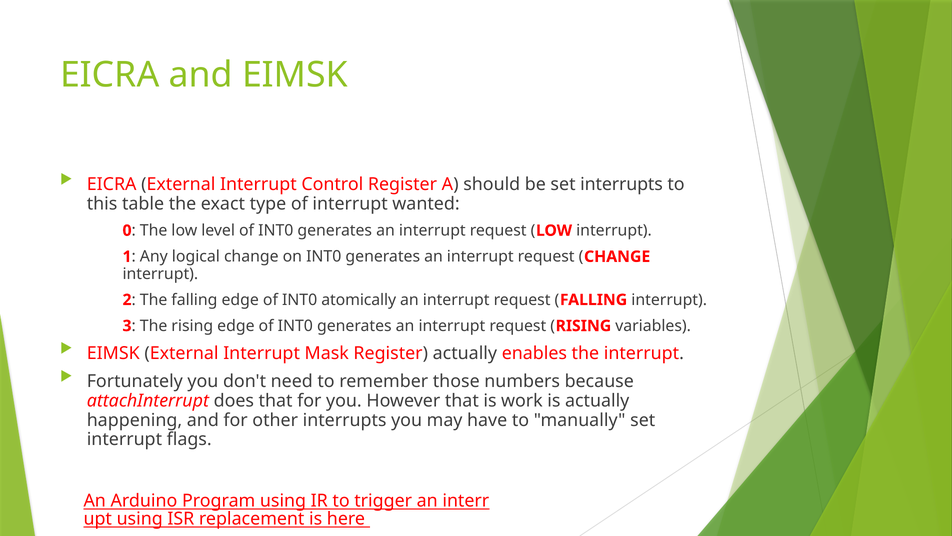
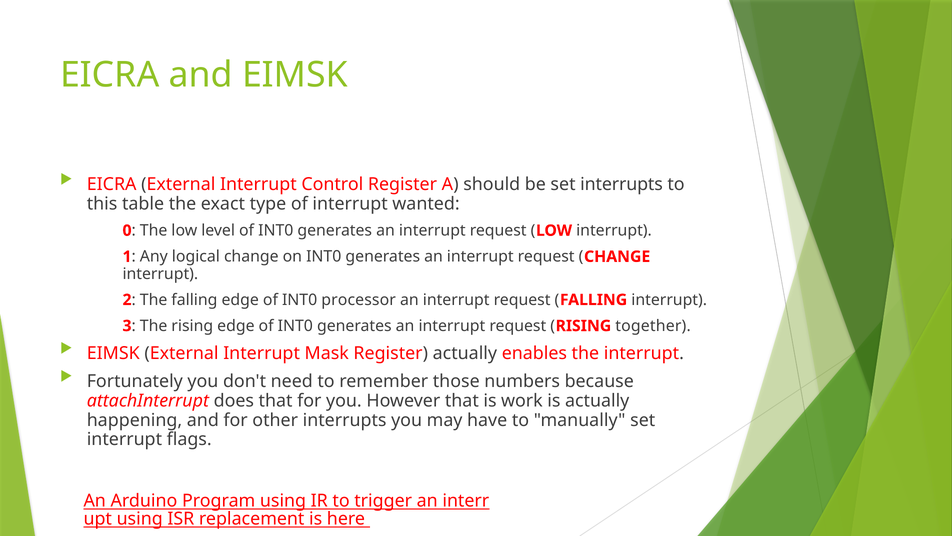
atomically: atomically -> processor (359, 300)
variables: variables -> together (653, 326)
